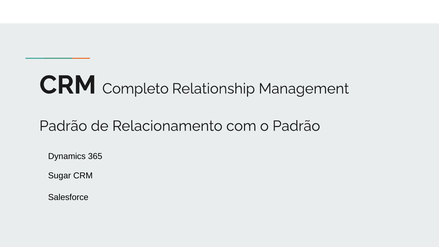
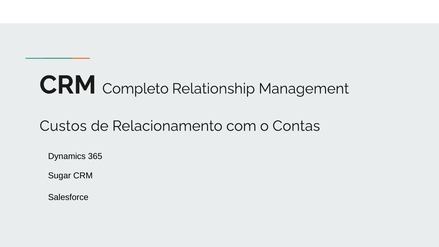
Padrão: Padrão -> Custos (63, 126)
o Padrão: Padrão -> Contas (296, 126)
